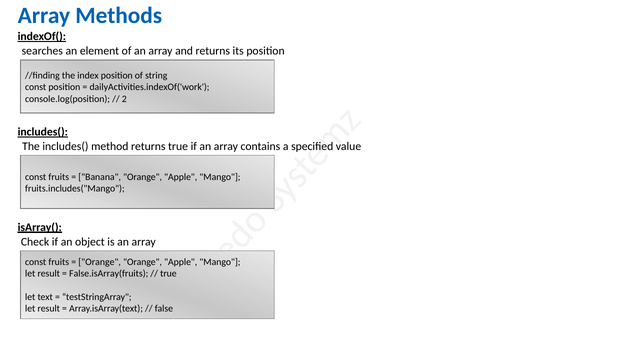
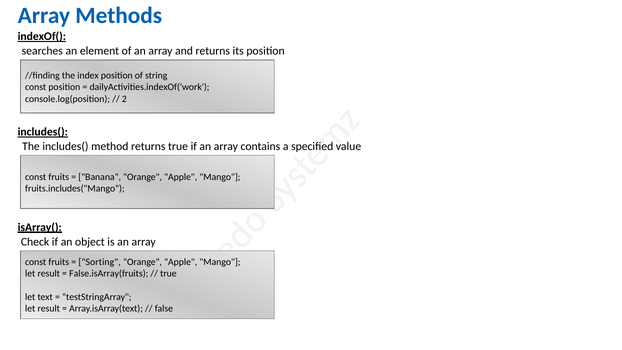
Orange: Orange -> Sorting (100, 262)
